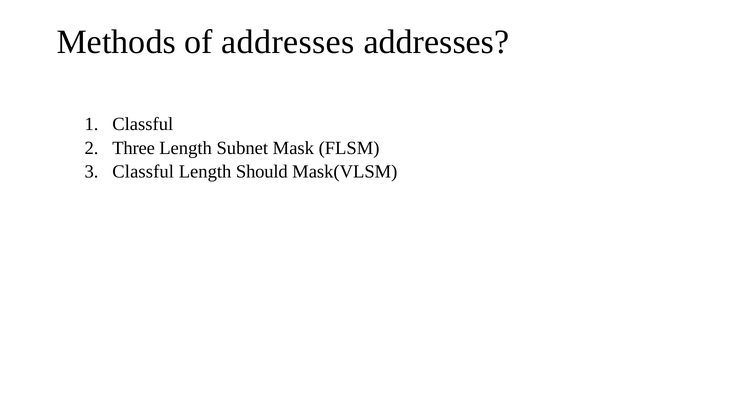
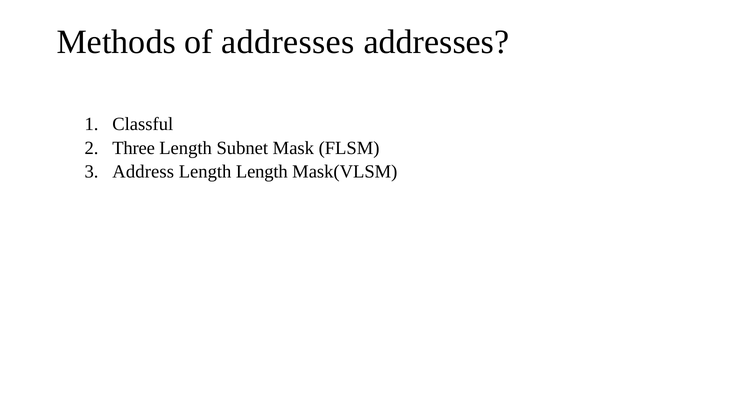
Classful: Classful -> Address (143, 172)
Length Should: Should -> Length (262, 172)
